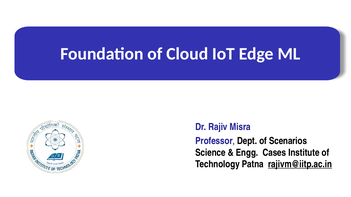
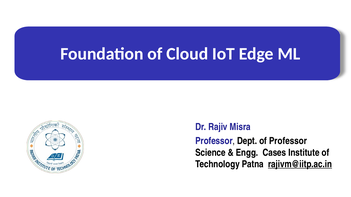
of Scenarios: Scenarios -> Professor (288, 141)
